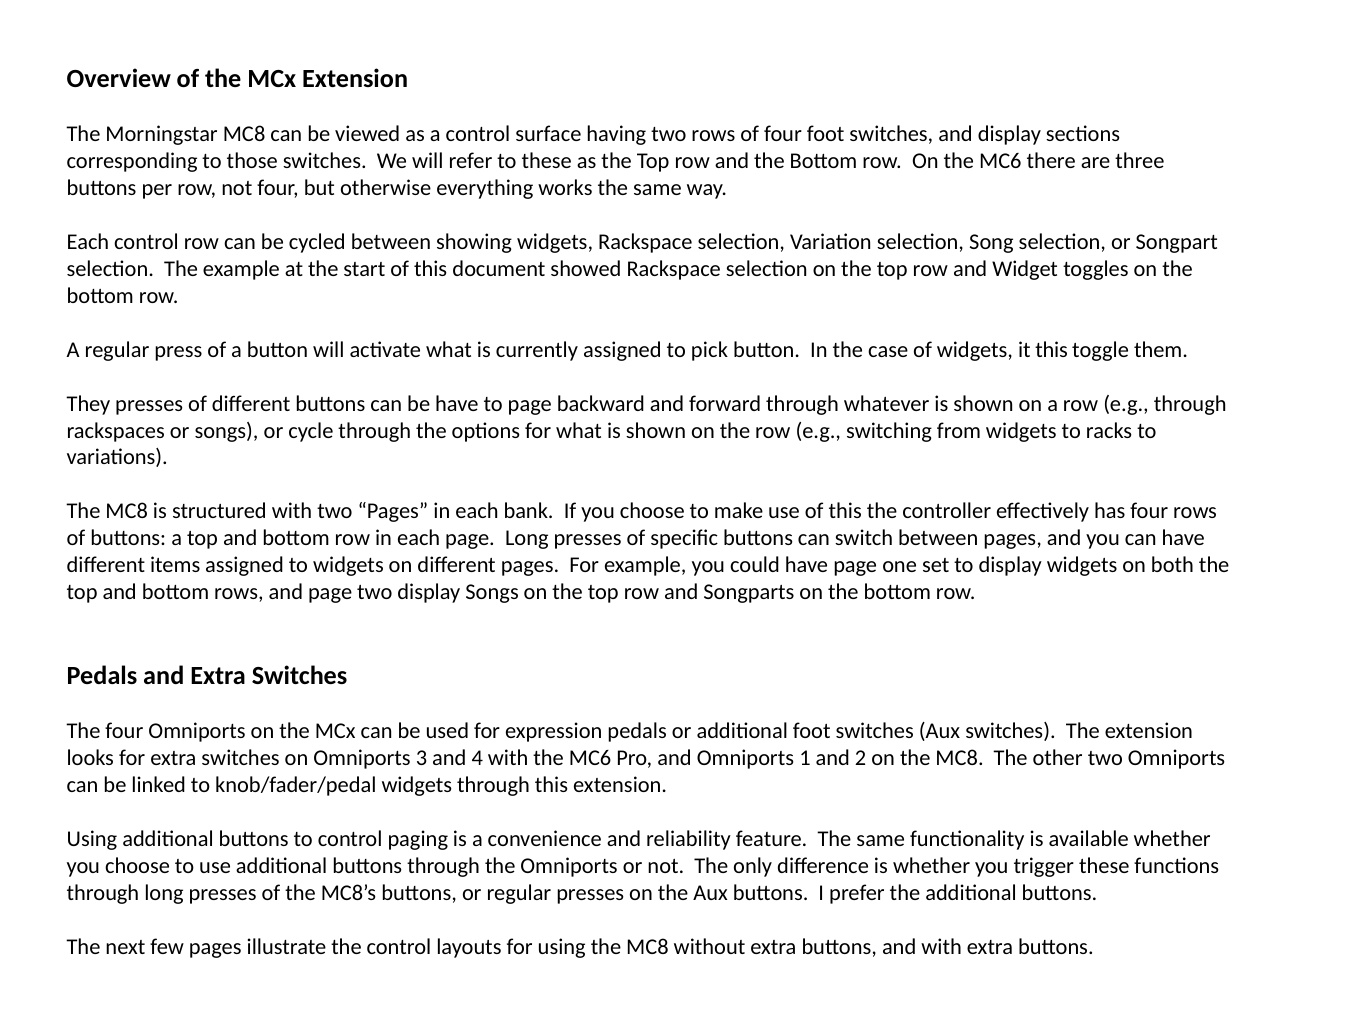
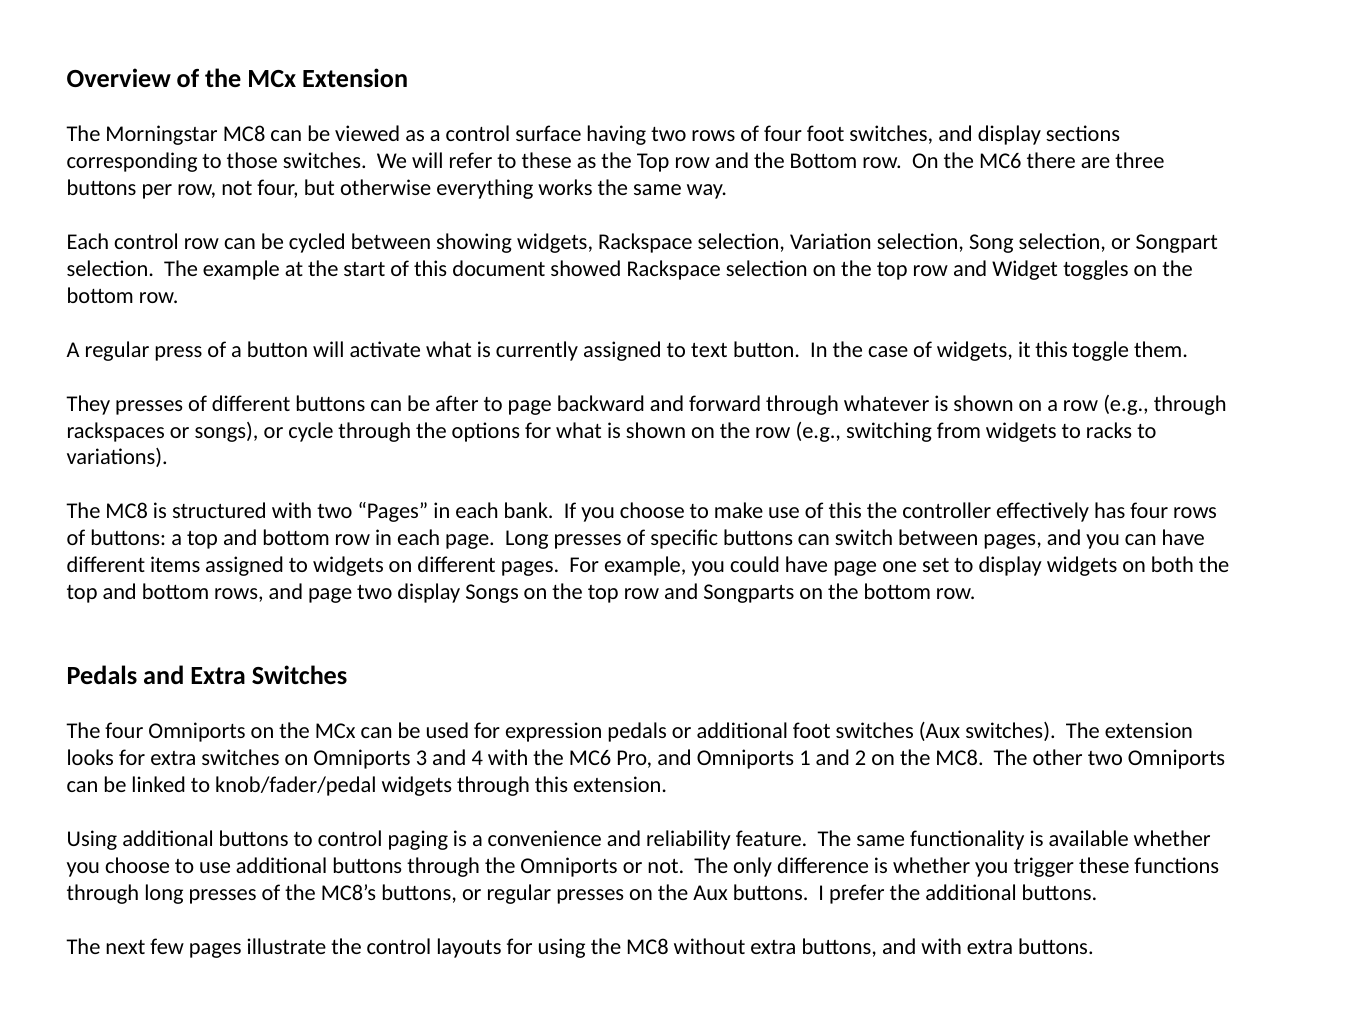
pick: pick -> text (709, 350)
be have: have -> after (457, 404)
